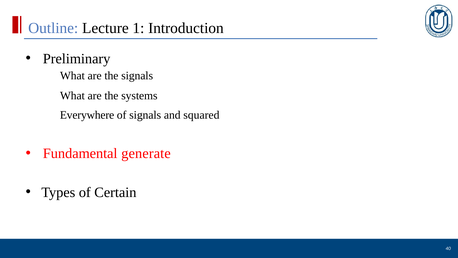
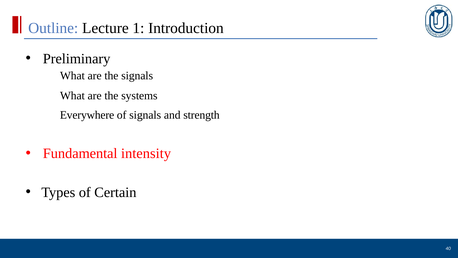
squared: squared -> strength (201, 115)
generate: generate -> intensity (146, 153)
